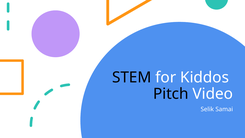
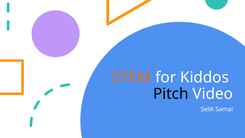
STEM colour: black -> orange (132, 77)
